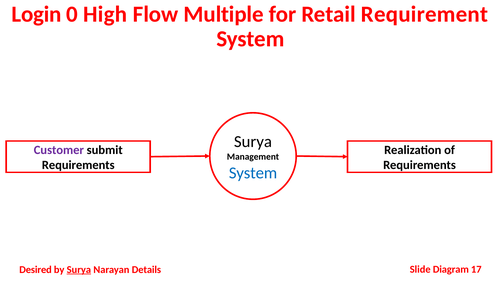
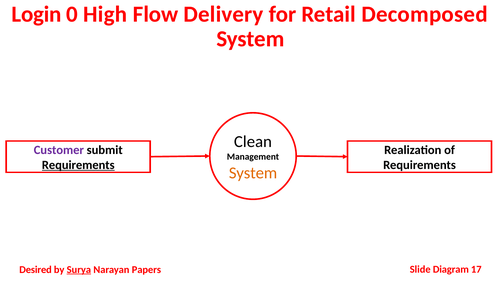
Multiple: Multiple -> Delivery (223, 14)
Requirement: Requirement -> Decomposed (425, 14)
Surya: Surya -> Clean (253, 141)
Requirements underline: none -> present (78, 165)
System colour: blue -> orange (253, 173)
Details: Details -> Papers (146, 269)
